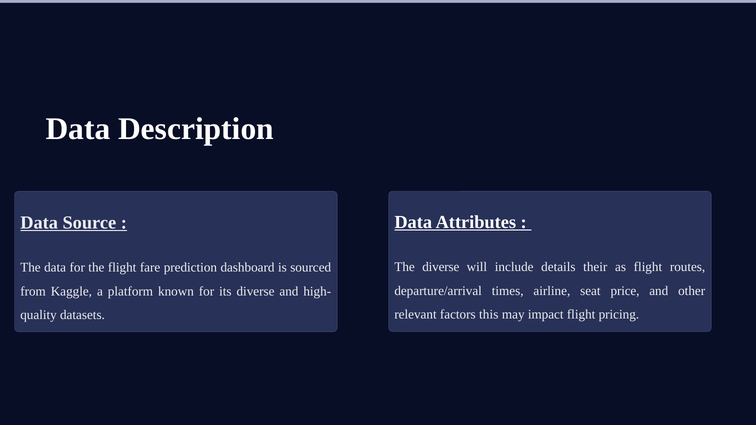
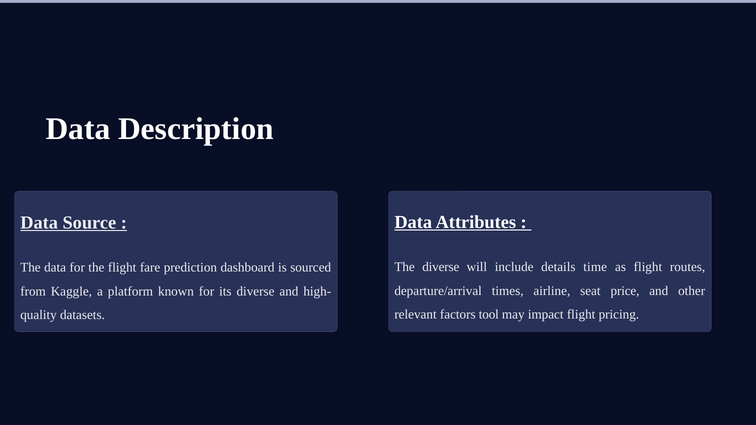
their: their -> time (595, 267)
this: this -> tool (489, 314)
